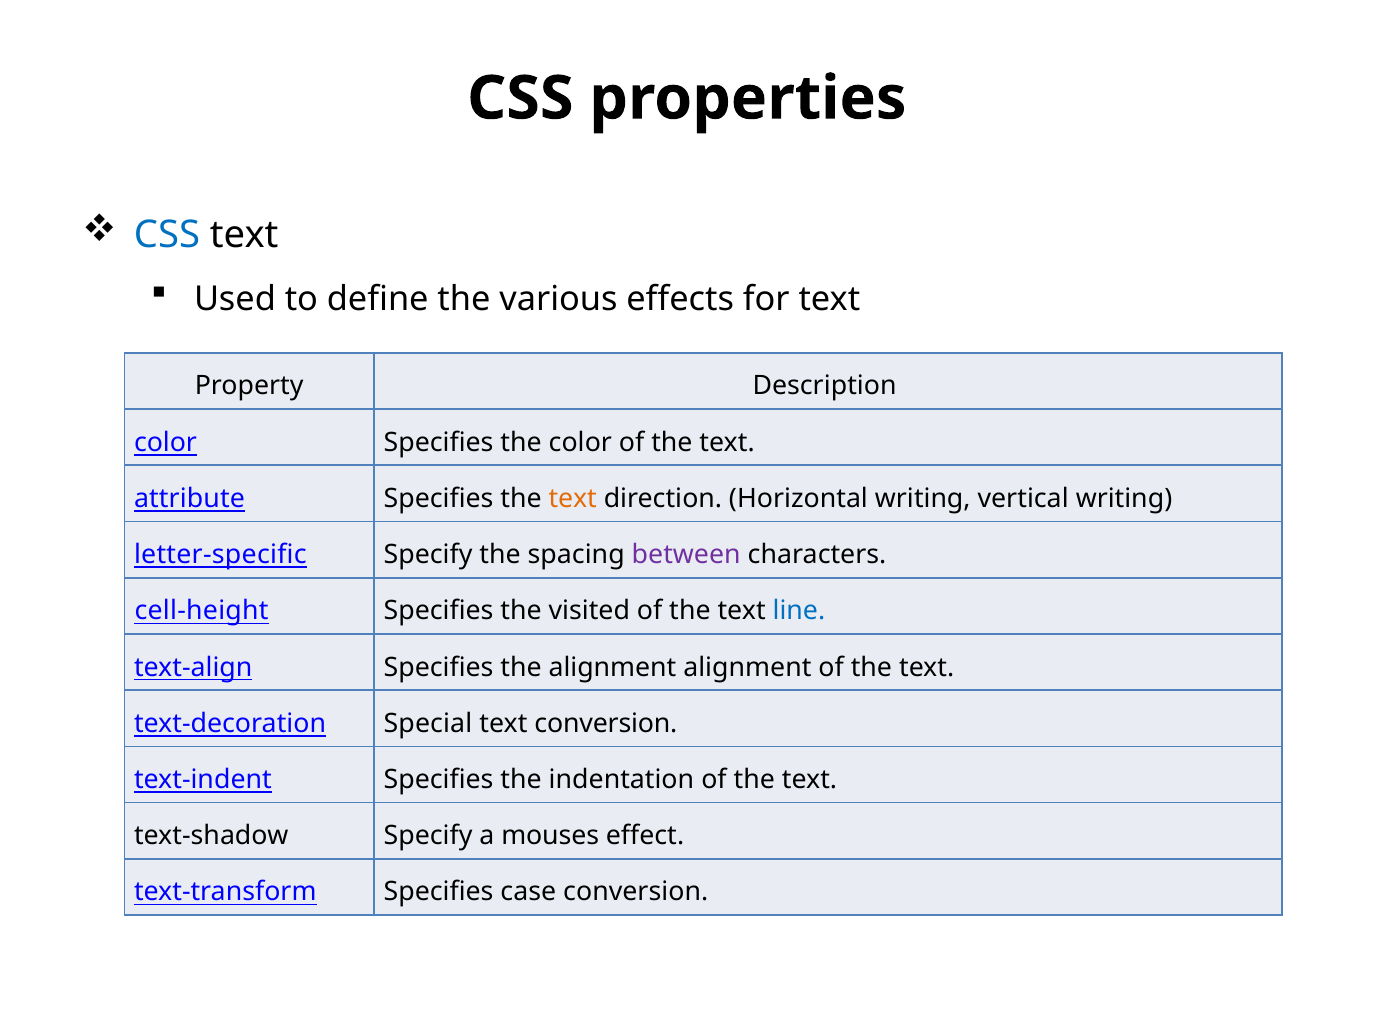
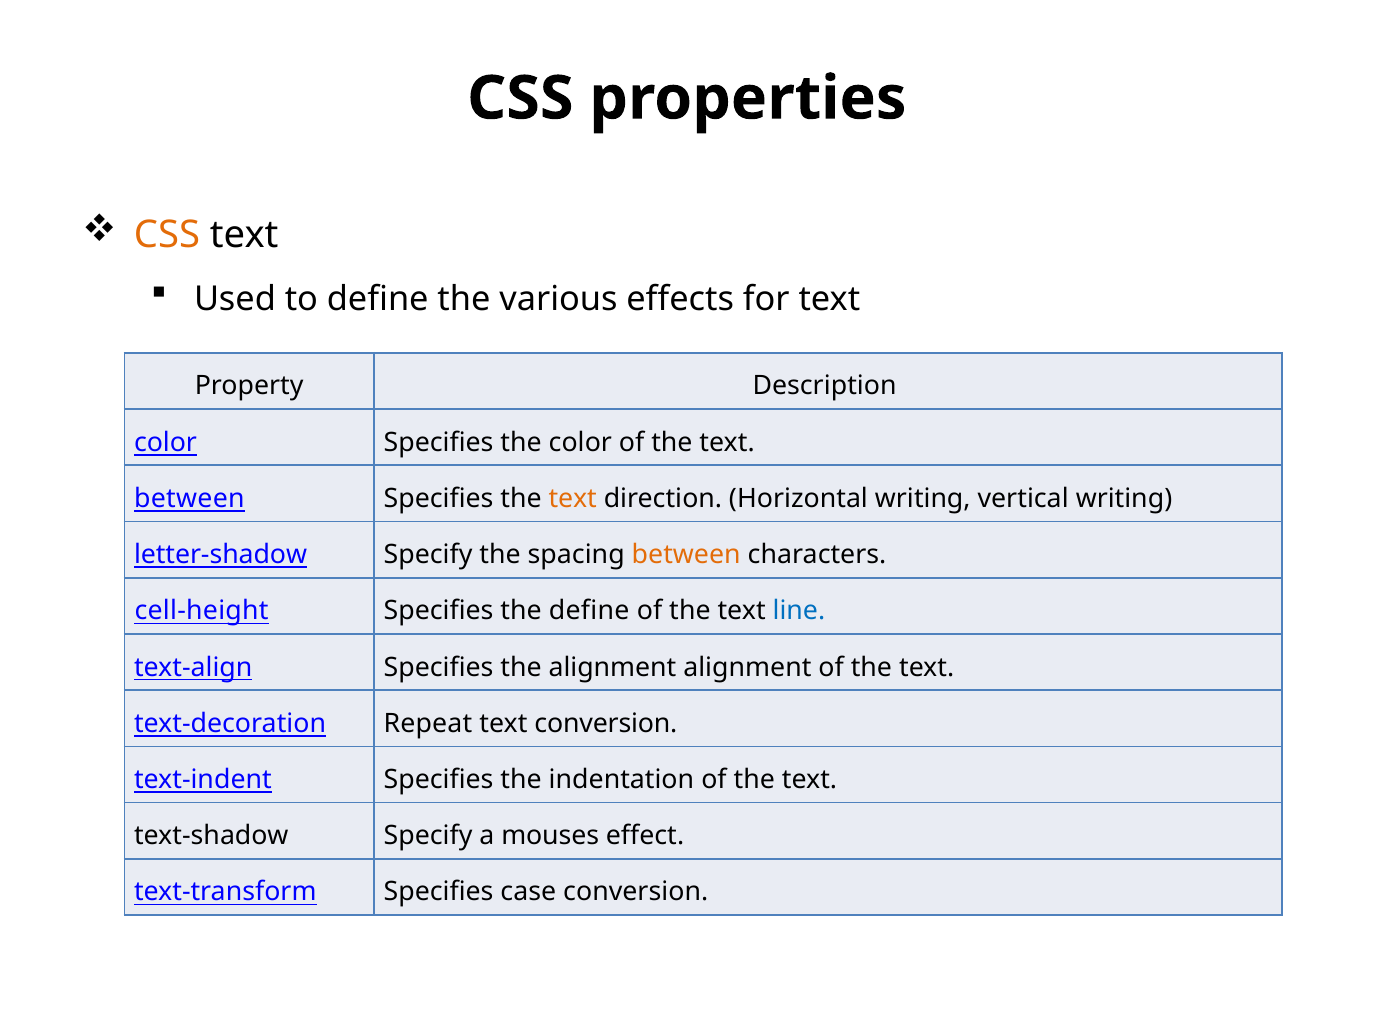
CSS colour: blue -> orange (167, 235)
attribute: attribute -> between (189, 499)
letter-specific: letter-specific -> letter-shadow (221, 555)
between colour: purple -> orange (686, 555)
the visited: visited -> define (589, 611)
Special: Special -> Repeat (428, 724)
